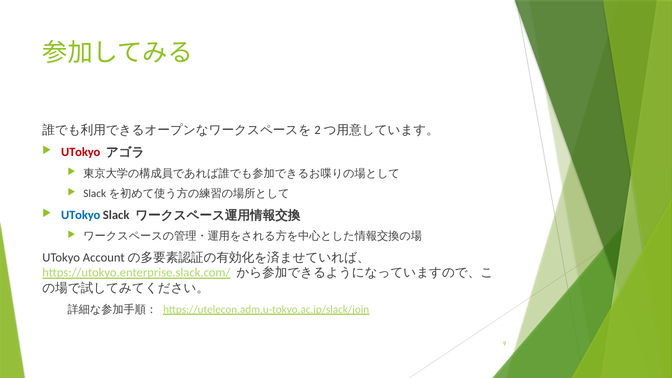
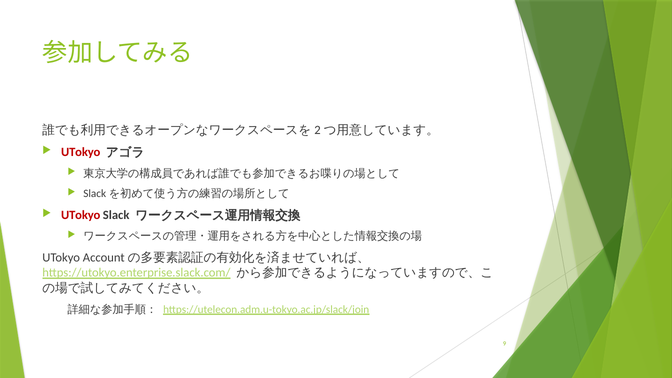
UTokyo colour: blue -> red (81, 215)
